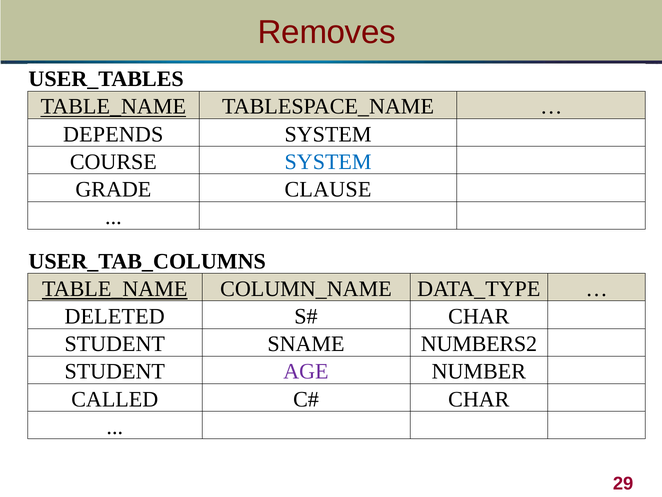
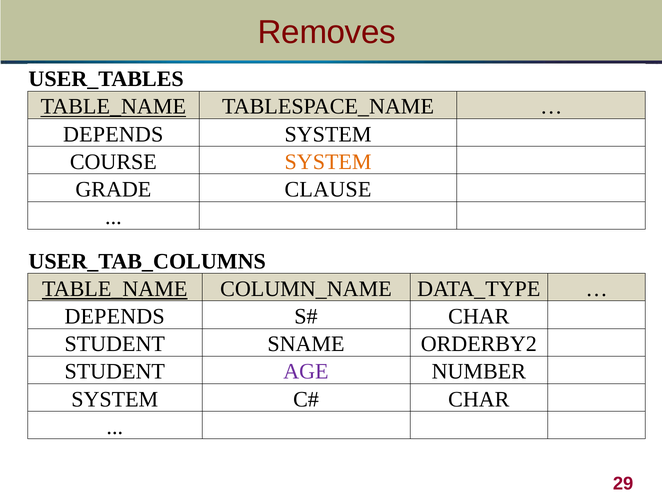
SYSTEM colour: blue -> orange (328, 162)
DELETED: DELETED -> DEPENDS (115, 316)
NUMBERS2: NUMBERS2 -> ORDERBY2 (479, 344)
CALLED: CALLED -> SYSTEM (115, 399)
